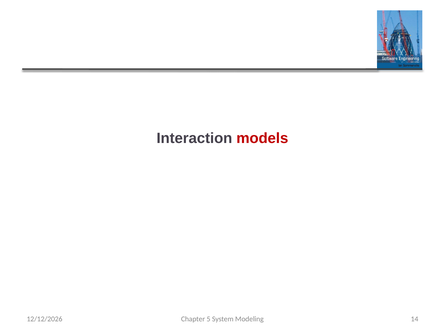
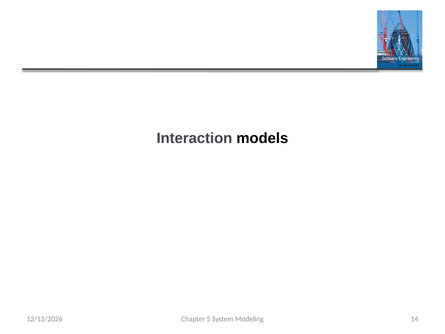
models colour: red -> black (262, 138)
